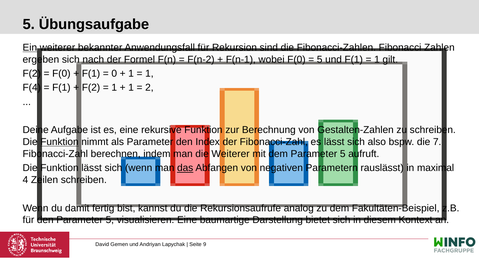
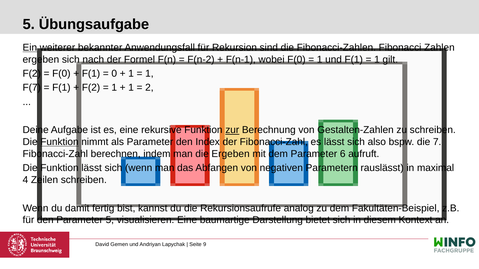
5: 5 -> 1 (320, 60)
F(4: F(4 -> F(7 (32, 88)
zur underline: none -> present (232, 130)
die Weiterer: Weiterer -> Ergeben (231, 154)
dem Parameter 5: 5 -> 6 (343, 154)
das underline: present -> none (185, 168)
